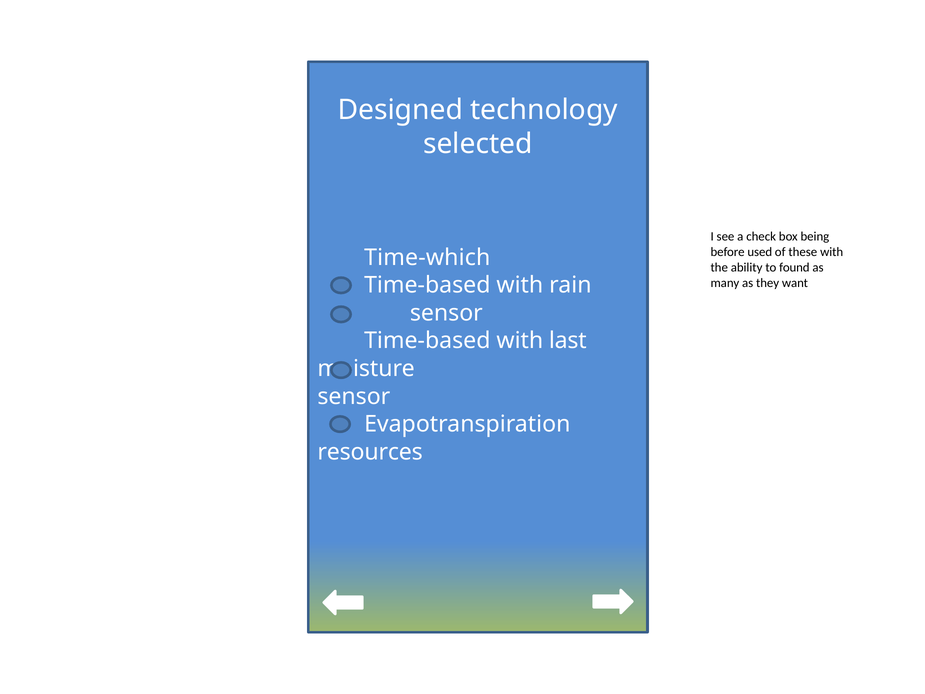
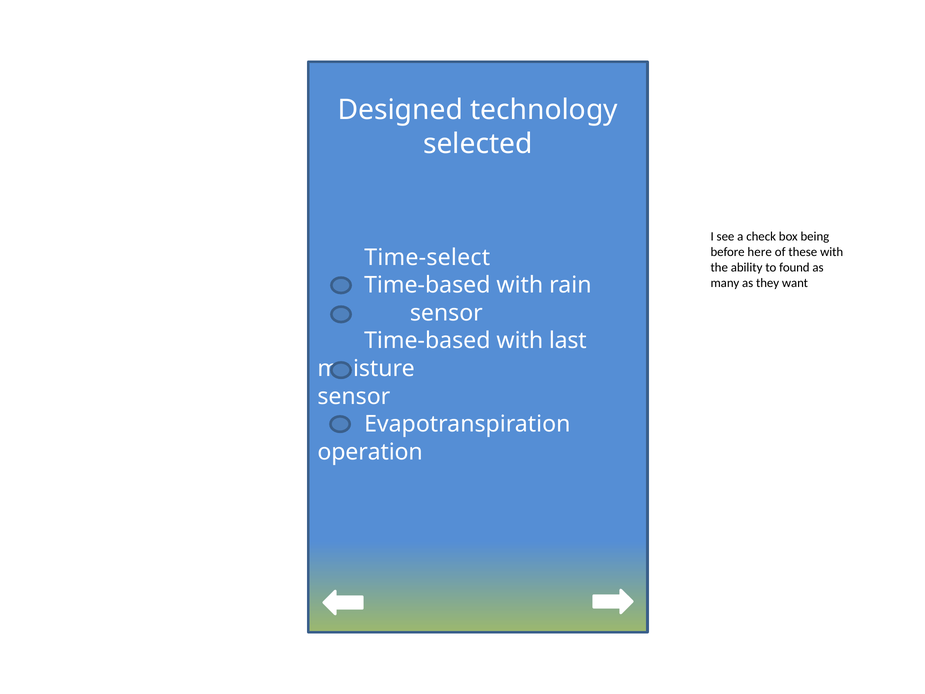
used: used -> here (760, 252)
Time-which: Time-which -> Time-select (427, 257)
resources: resources -> operation (370, 452)
